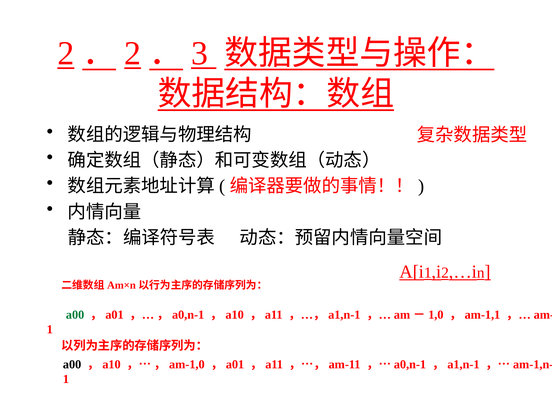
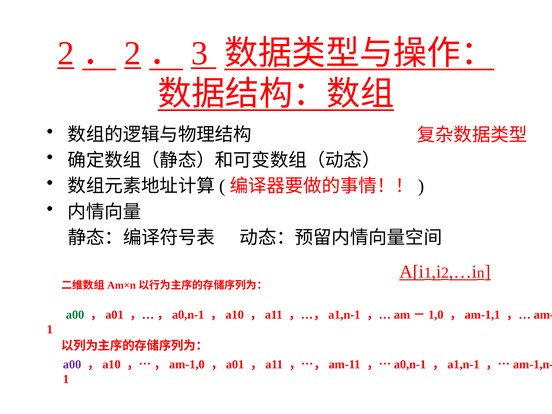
a00 colour: black -> purple (72, 365)
